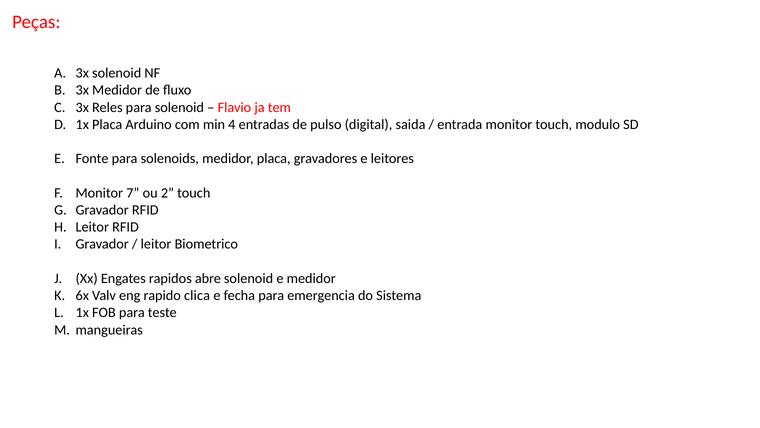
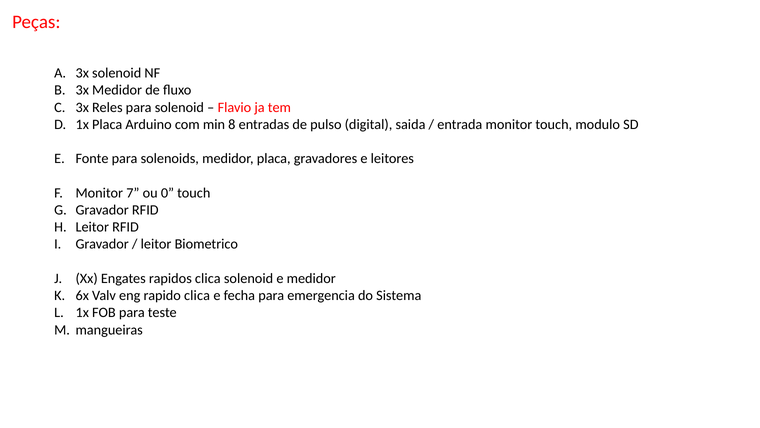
4: 4 -> 8 (232, 124)
2: 2 -> 0 (167, 193)
rapidos abre: abre -> clica (208, 278)
